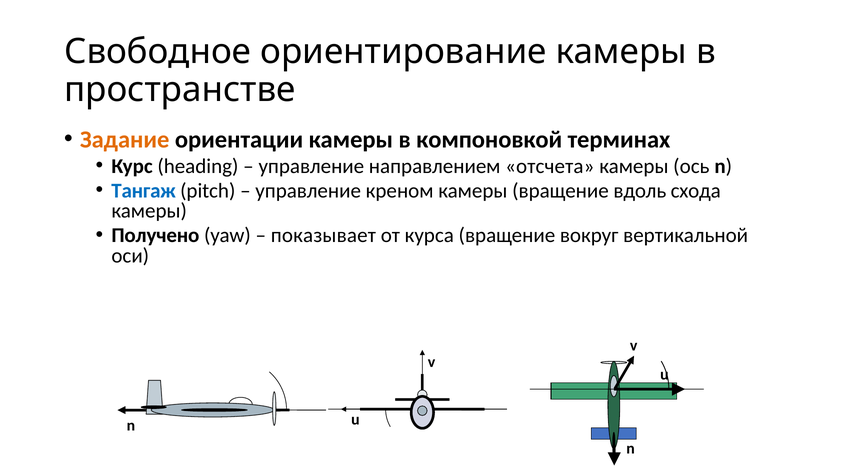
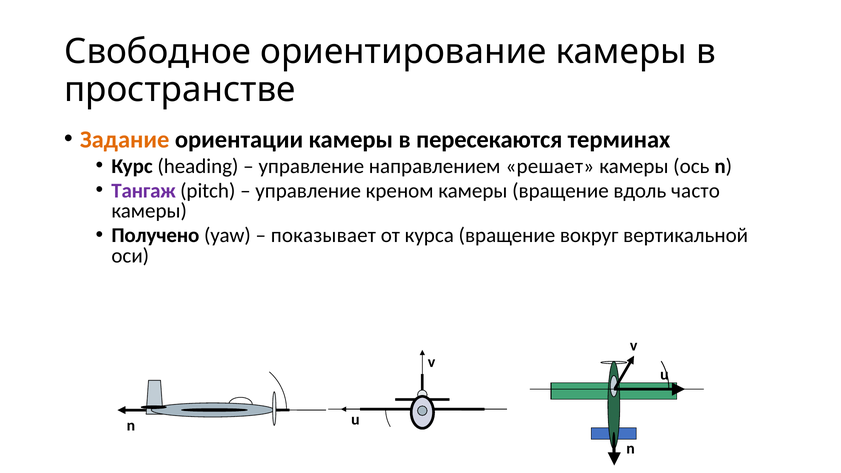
компоновкой: компоновкой -> пересекаются (489, 140)
отсчета: отсчета -> решает (550, 166)
Тангаж colour: blue -> purple (144, 191)
схода: схода -> часто (695, 191)
